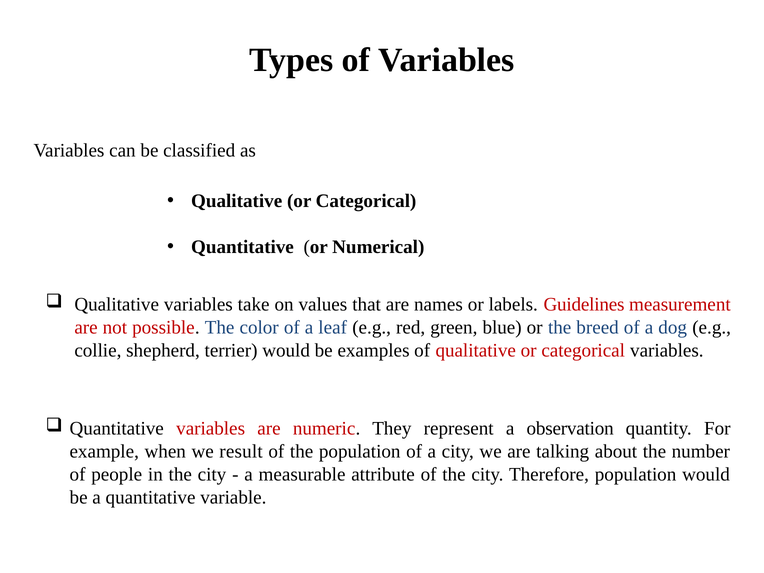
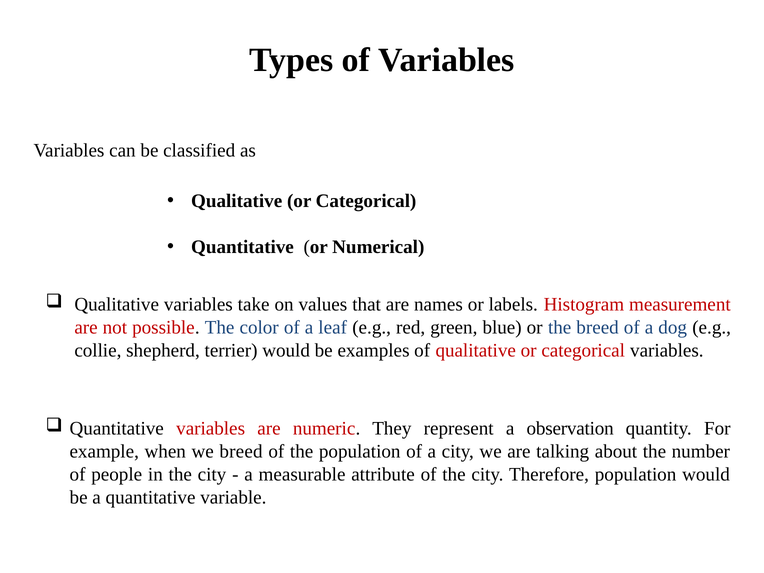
Guidelines: Guidelines -> Histogram (584, 304)
we result: result -> breed (241, 452)
